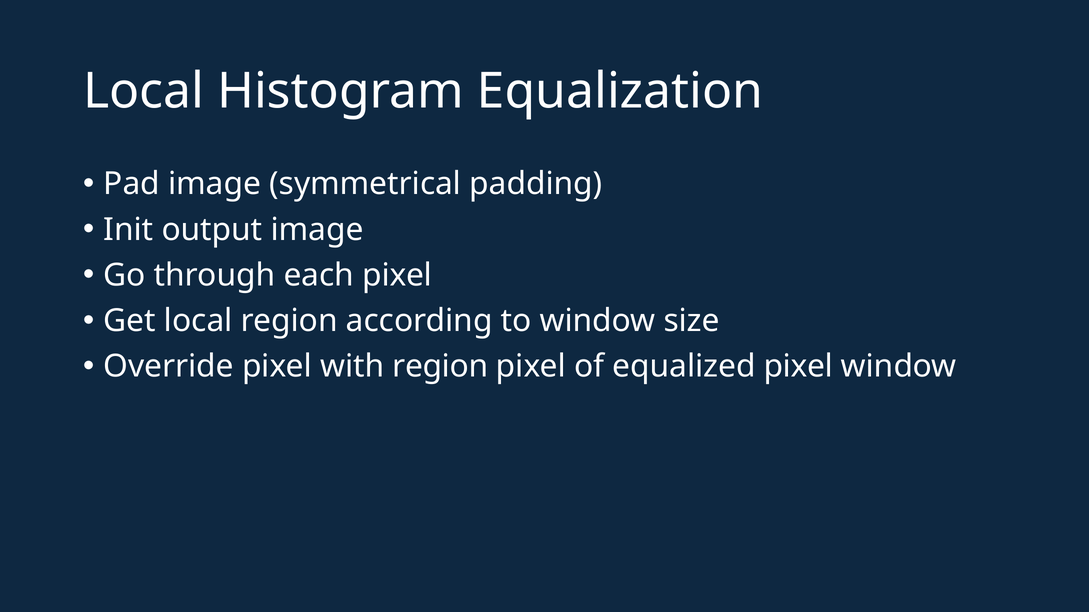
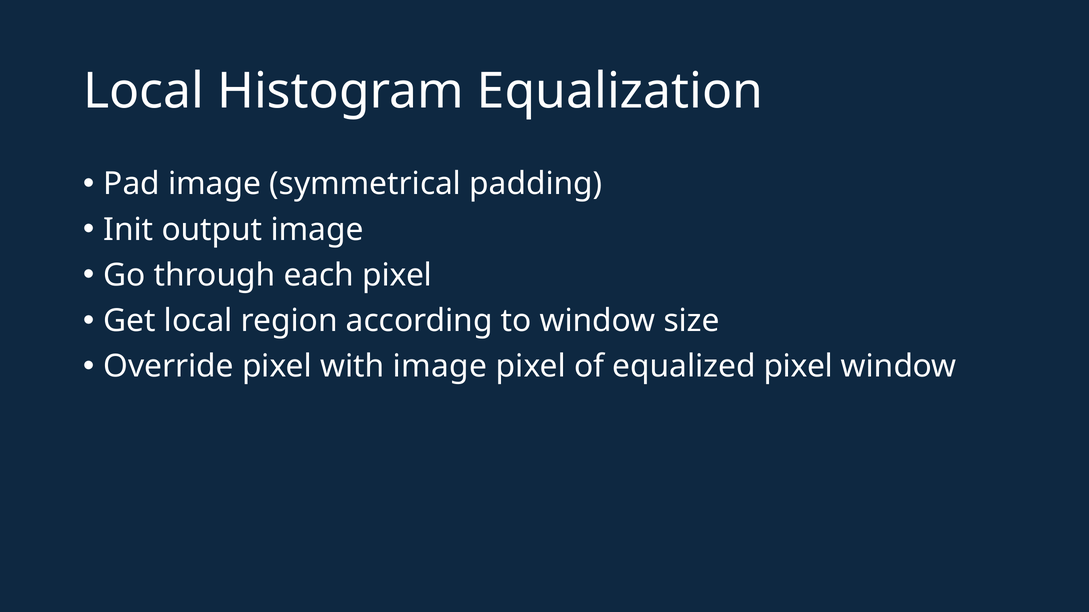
with region: region -> image (440, 367)
